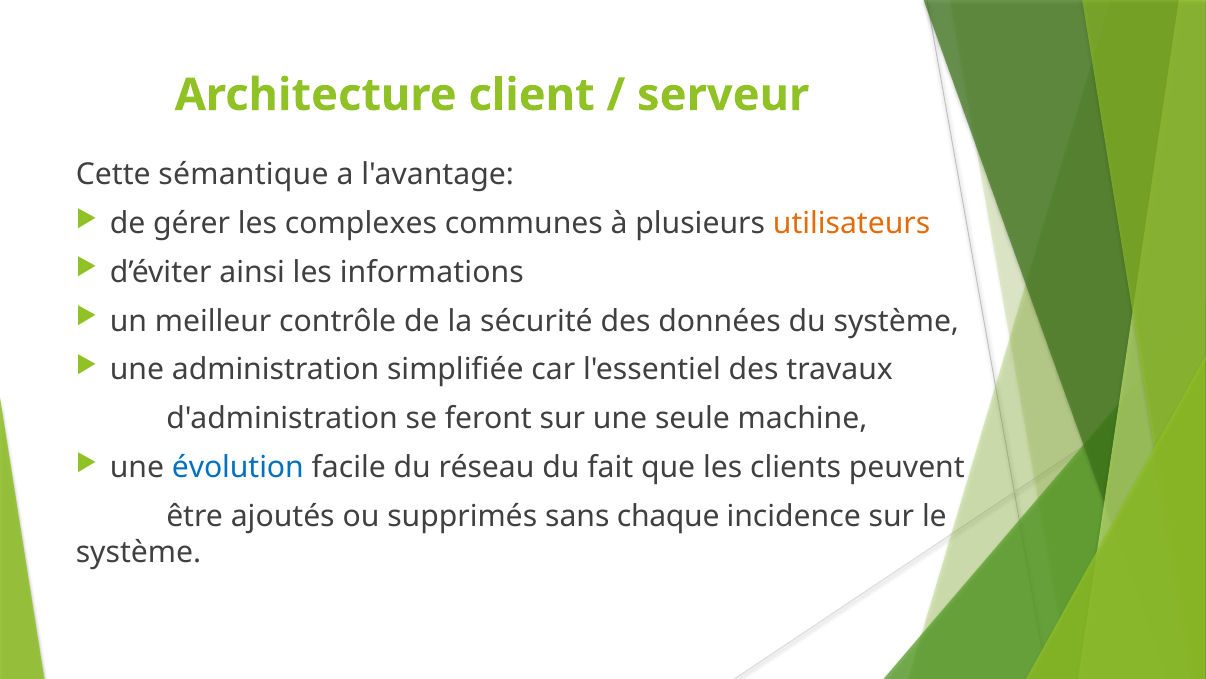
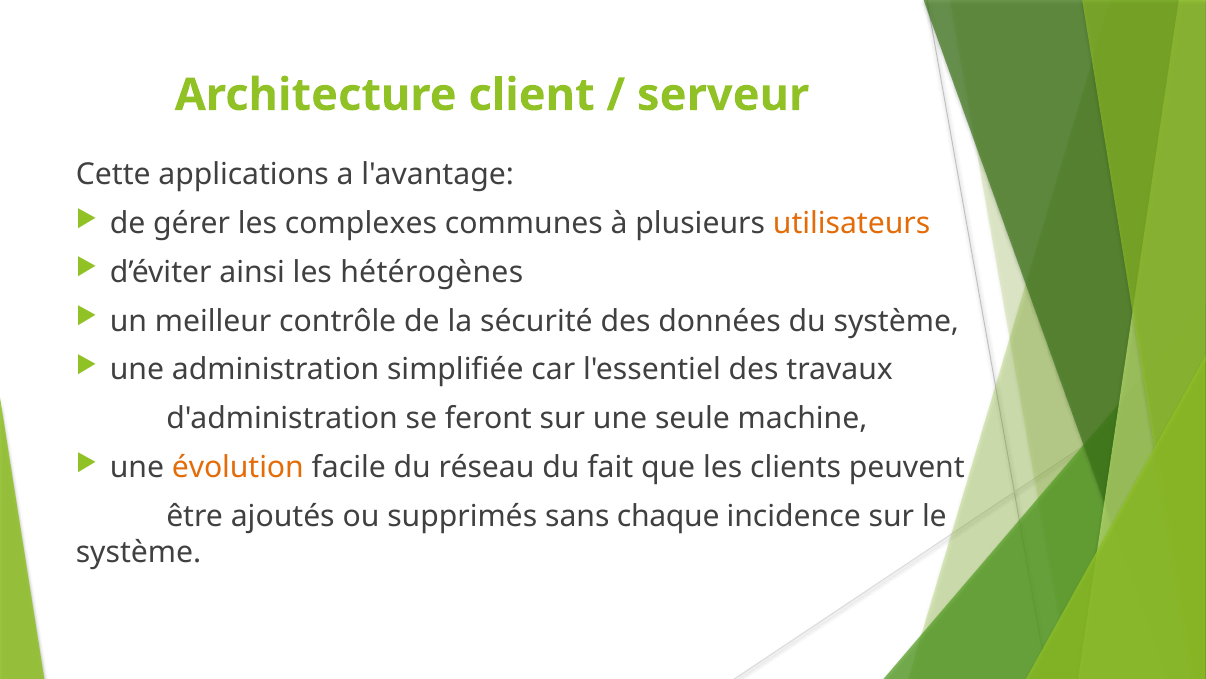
sémantique: sémantique -> applications (244, 175)
informations: informations -> hétérogènes (432, 272)
évolution colour: blue -> orange (238, 467)
